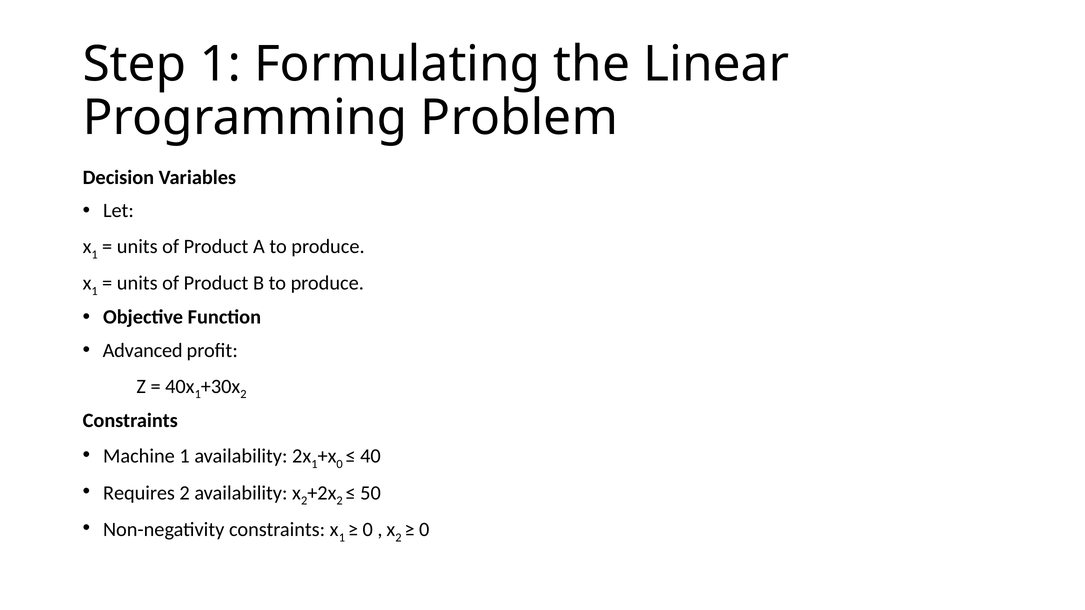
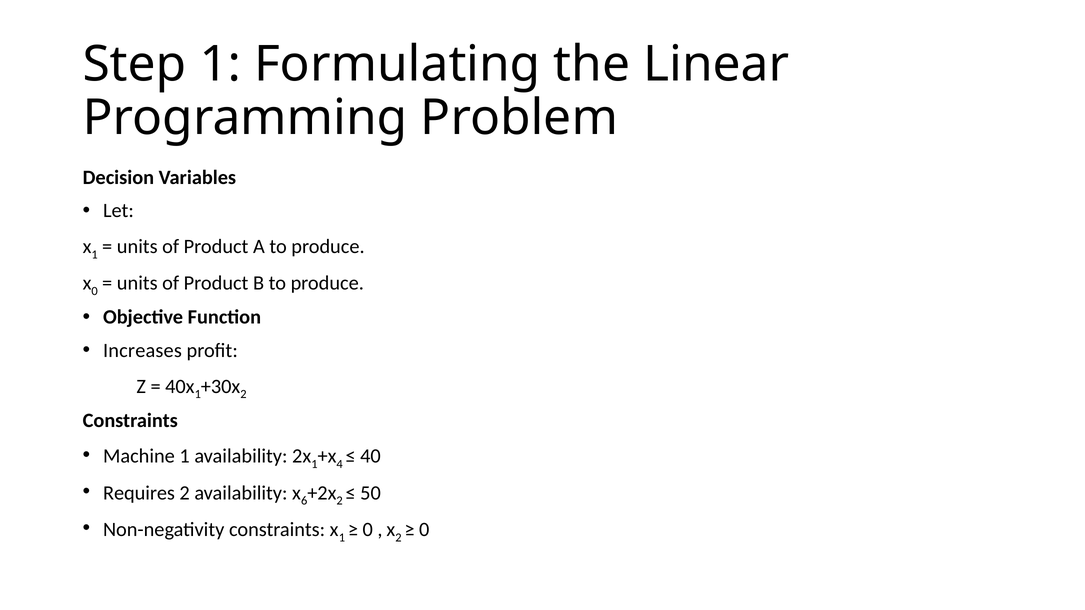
1: 1 -> 0 (95, 291)
Advanced: Advanced -> Increases (142, 351)
0: 0 -> 4 (340, 464)
2: 2 -> 6 (304, 501)
